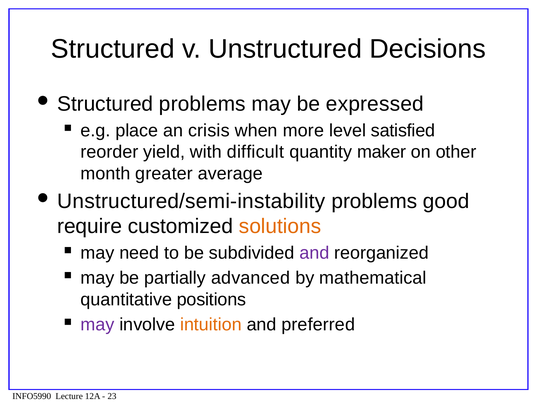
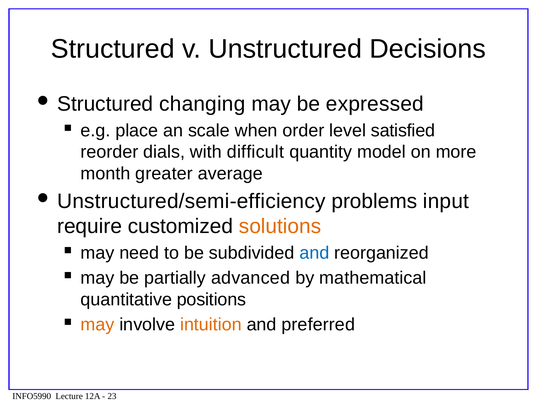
Structured problems: problems -> changing (202, 104)
crisis: crisis -> scale (209, 130)
more: more -> order (303, 130)
yield: yield -> dials (164, 152)
maker: maker -> model (381, 152)
other: other -> more (456, 152)
Unstructured/semi-instability: Unstructured/semi-instability -> Unstructured/semi-efficiency (191, 201)
good: good -> input (446, 201)
and colour: purple -> blue (314, 253)
may colour: purple -> orange (98, 324)
